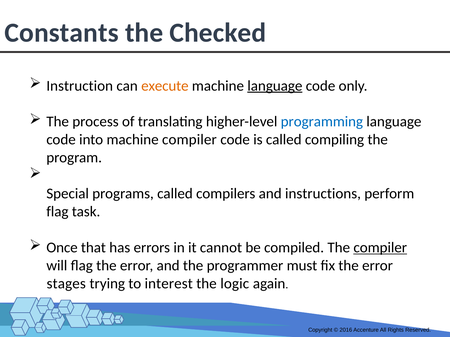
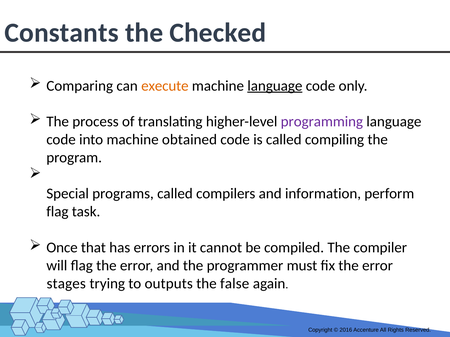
Instruction: Instruction -> Comparing (80, 86)
programming colour: blue -> purple (322, 122)
machine compiler: compiler -> obtained (189, 140)
instructions: instructions -> information (323, 194)
compiler underline: present -> none (380, 248)
interest: interest -> outputs (169, 284)
logic: logic -> false (235, 284)
